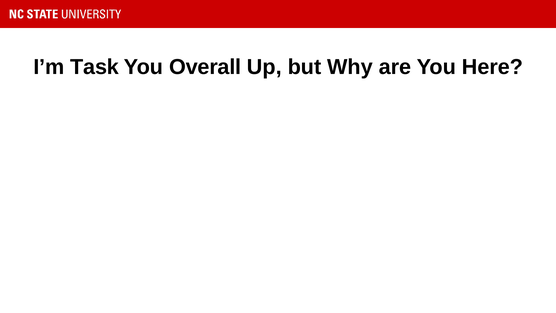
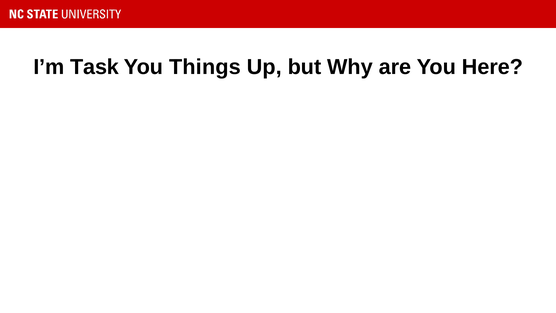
Overall: Overall -> Things (205, 67)
